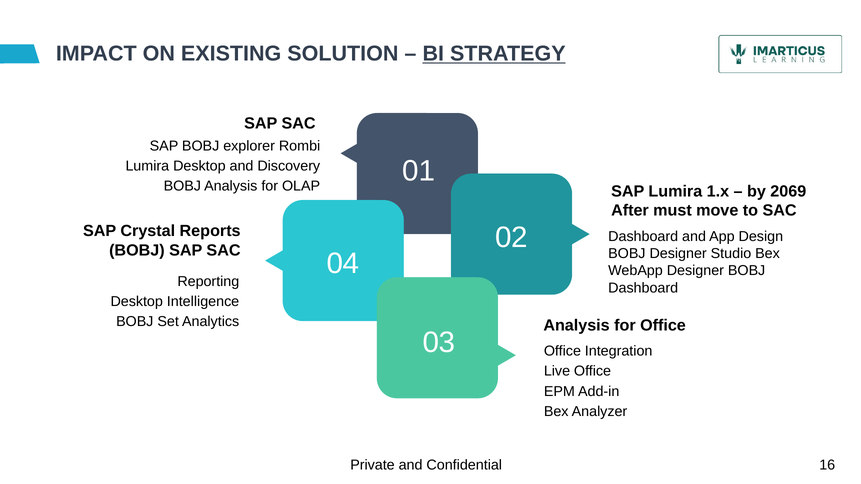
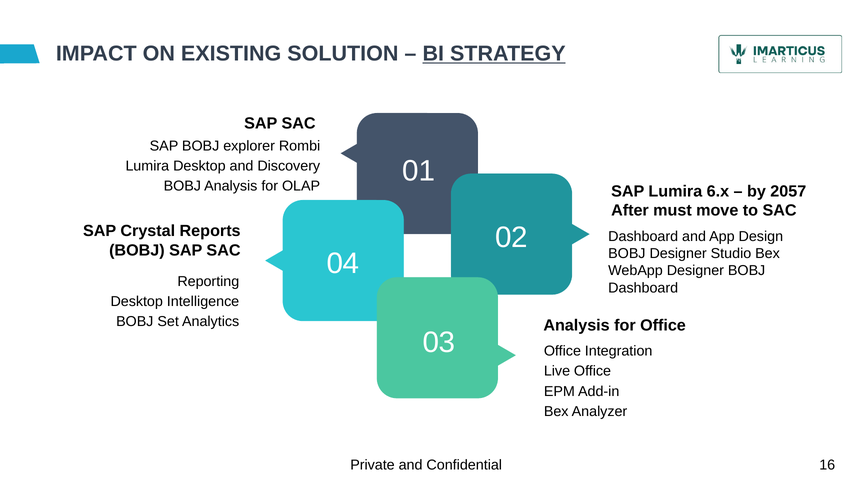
1.x: 1.x -> 6.x (718, 191)
2069: 2069 -> 2057 (788, 191)
